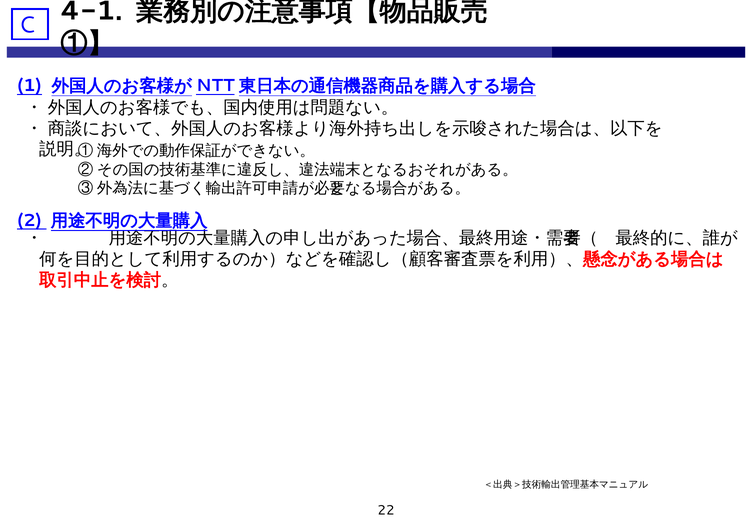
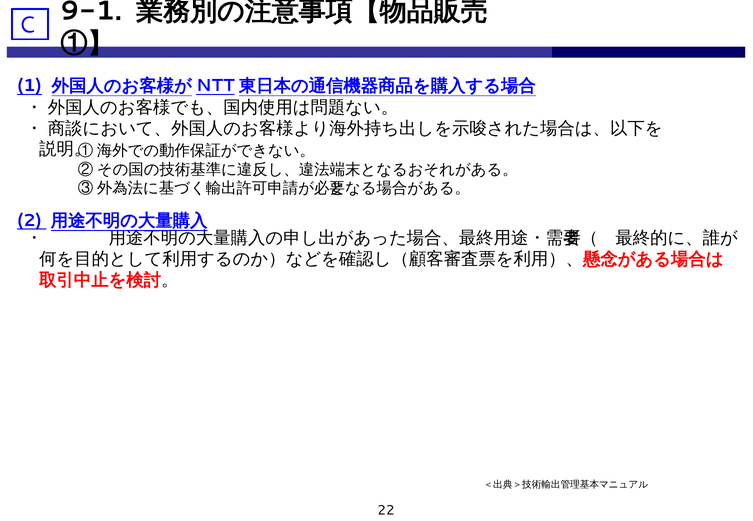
4-1: 4-1 -> 9-1 (91, 11)
